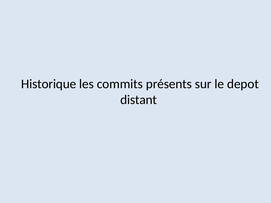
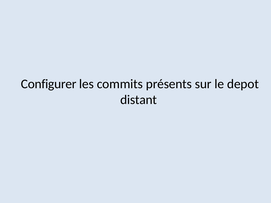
Historique: Historique -> Configurer (49, 84)
